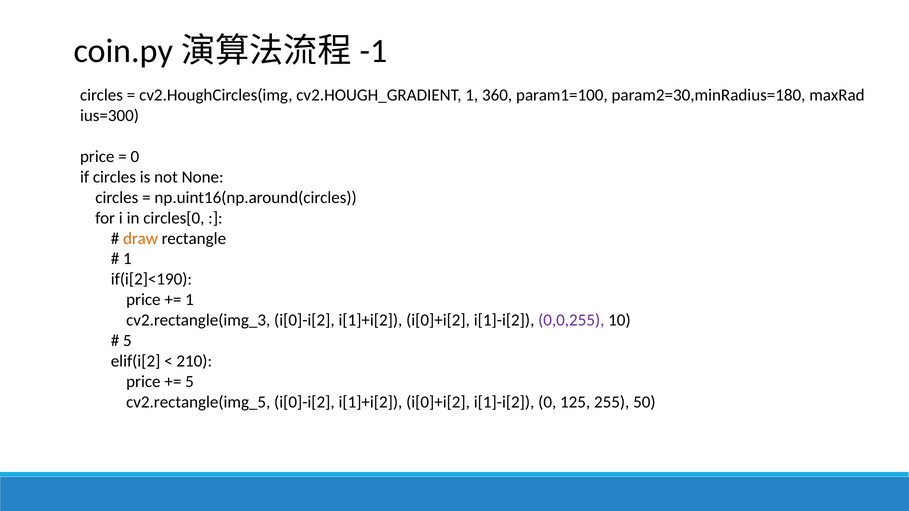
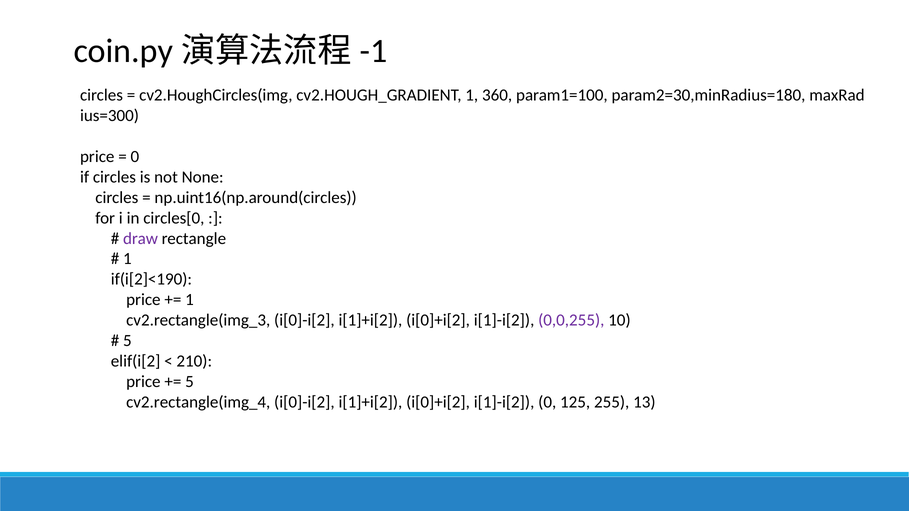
draw colour: orange -> purple (140, 239)
cv2.rectangle(img_5: cv2.rectangle(img_5 -> cv2.rectangle(img_4 (198, 402)
50: 50 -> 13 (644, 402)
